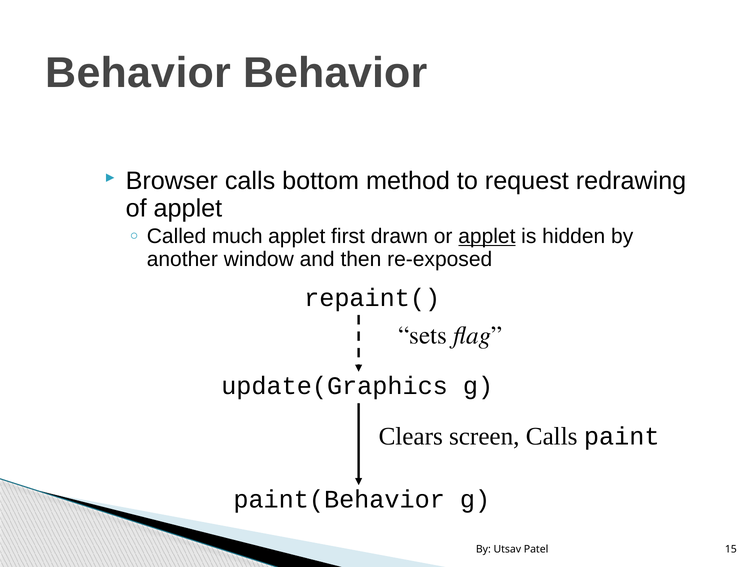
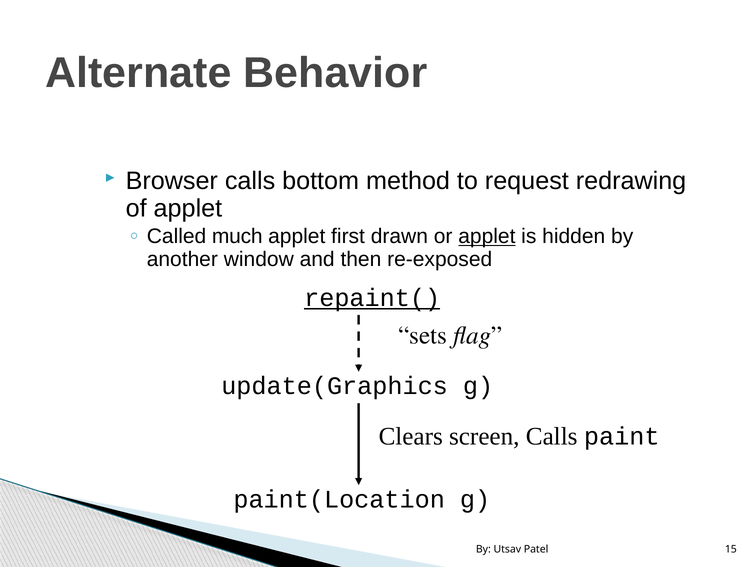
Behavior: Behavior -> Alternate (138, 73)
repaint( underline: none -> present (372, 297)
paint(Behavior: paint(Behavior -> paint(Location (339, 499)
